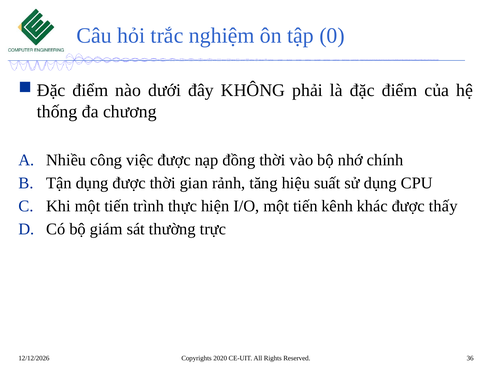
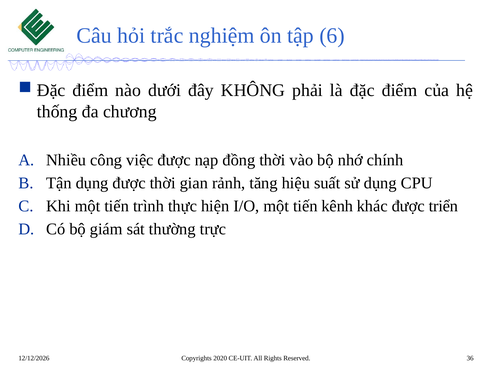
0: 0 -> 6 (332, 36)
thấy: thấy -> triển (443, 206)
